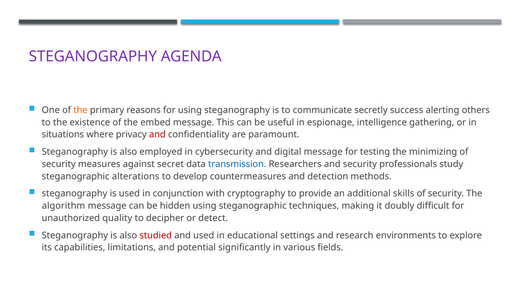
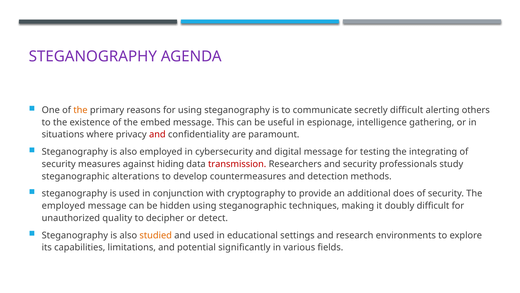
secretly success: success -> difficult (407, 110)
minimizing: minimizing -> integrating (433, 152)
secret: secret -> hiding (171, 164)
transmission colour: blue -> red (237, 164)
skills: skills -> does (404, 193)
algorithm: algorithm -> employed (64, 205)
studied colour: red -> orange (156, 235)
